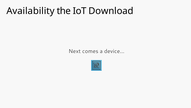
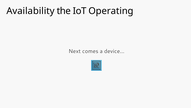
Download: Download -> Operating (111, 11)
